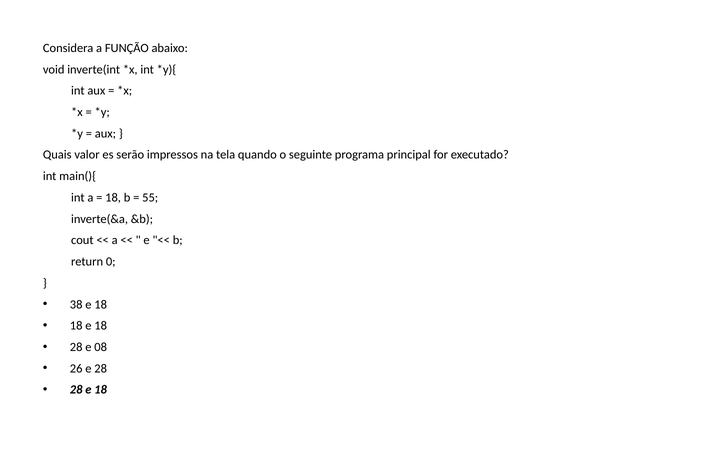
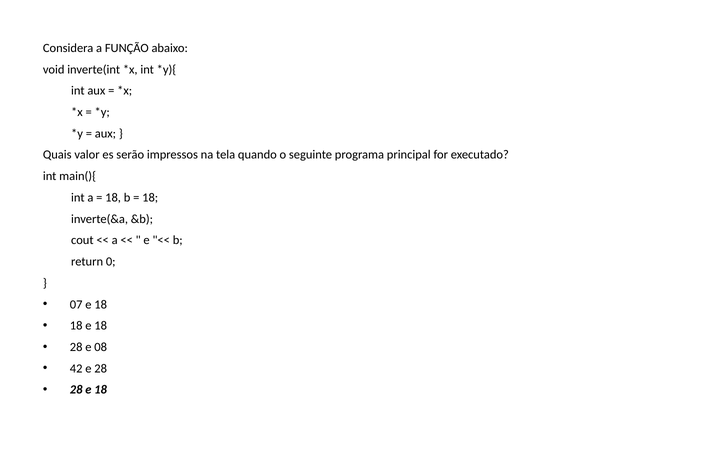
55: 55 -> 18 (150, 198)
38: 38 -> 07 (76, 304)
26: 26 -> 42 (76, 368)
